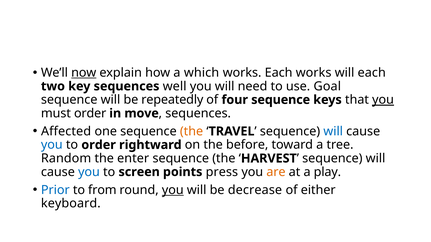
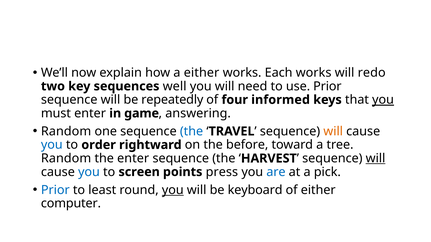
now underline: present -> none (84, 73)
a which: which -> either (202, 73)
will each: each -> redo (372, 73)
use Goal: Goal -> Prior (327, 86)
four sequence: sequence -> informed (281, 100)
must order: order -> enter (90, 114)
move: move -> game (142, 114)
sequences: sequences -> answering (198, 114)
Affected: Affected -> Random (66, 132)
the colour: orange -> blue (192, 132)
will colour: blue -> orange (333, 132)
will underline: none -> present (376, 159)
are colour: orange -> blue (276, 172)
play: play -> pick (327, 172)
from: from -> least (102, 190)
decrease: decrease -> keyboard (255, 190)
keyboard: keyboard -> computer (71, 204)
